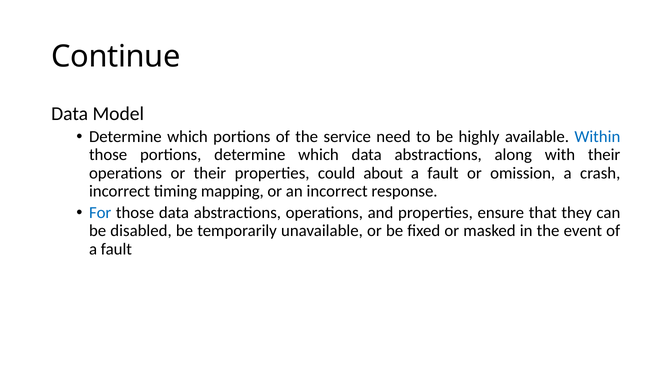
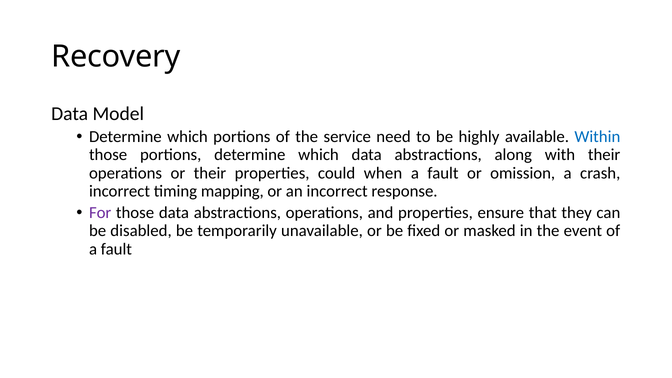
Continue: Continue -> Recovery (116, 56)
about: about -> when (383, 173)
For colour: blue -> purple (100, 213)
